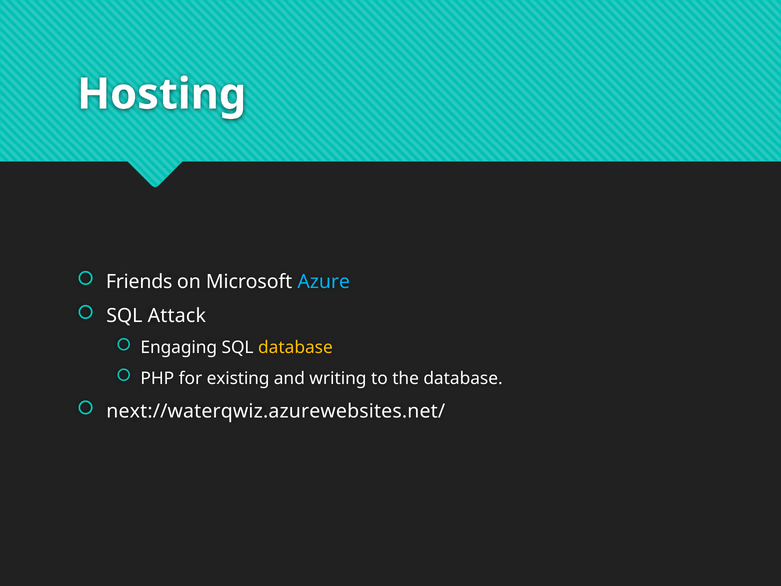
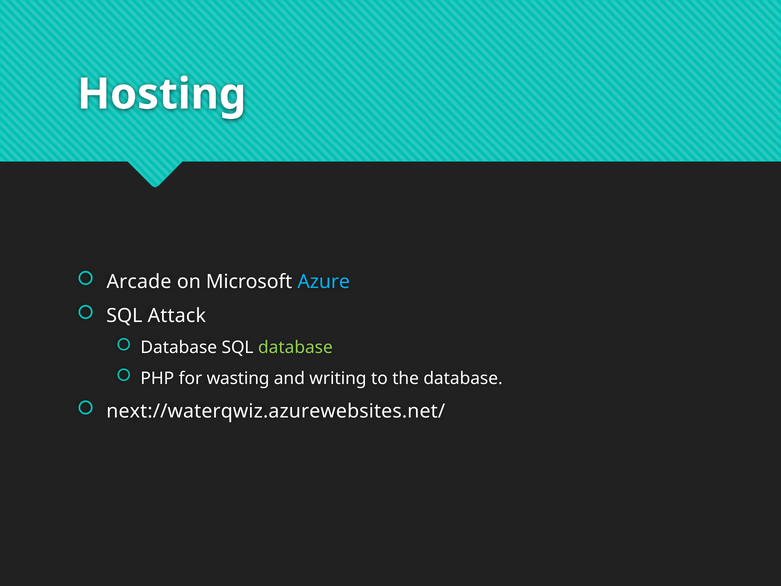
Friends: Friends -> Arcade (139, 282)
Engaging: Engaging -> Database (179, 348)
database colour: yellow -> light green (295, 348)
existing: existing -> wasting (238, 378)
